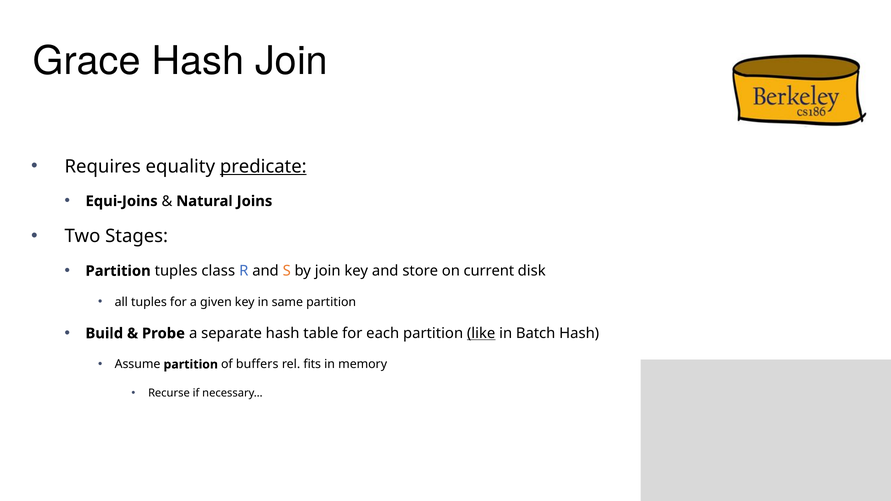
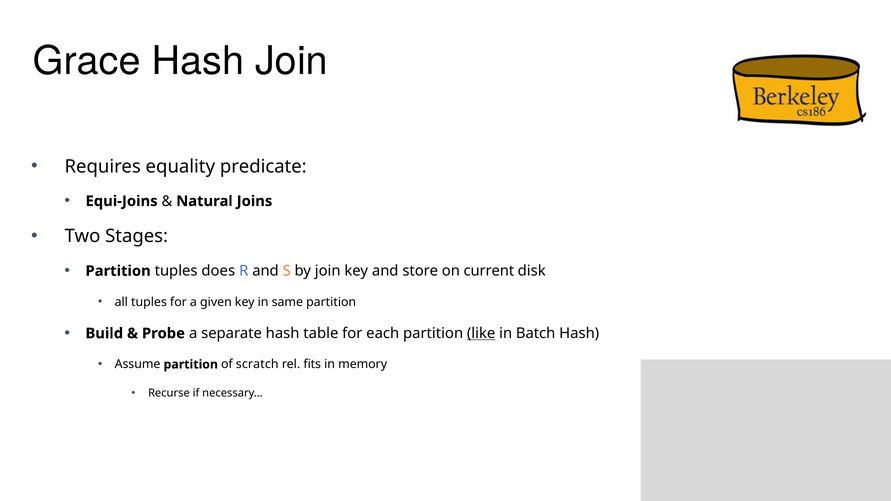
predicate underline: present -> none (263, 167)
class: class -> does (218, 271)
buffers: buffers -> scratch (257, 365)
